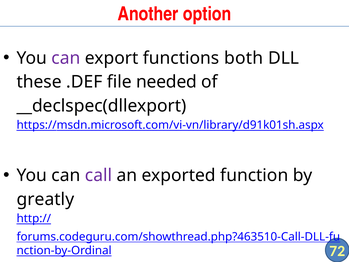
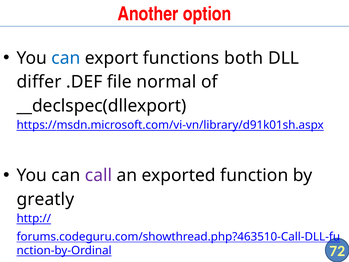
can colour: purple -> blue (66, 58)
these: these -> differ (39, 82)
needed: needed -> normal (166, 82)
